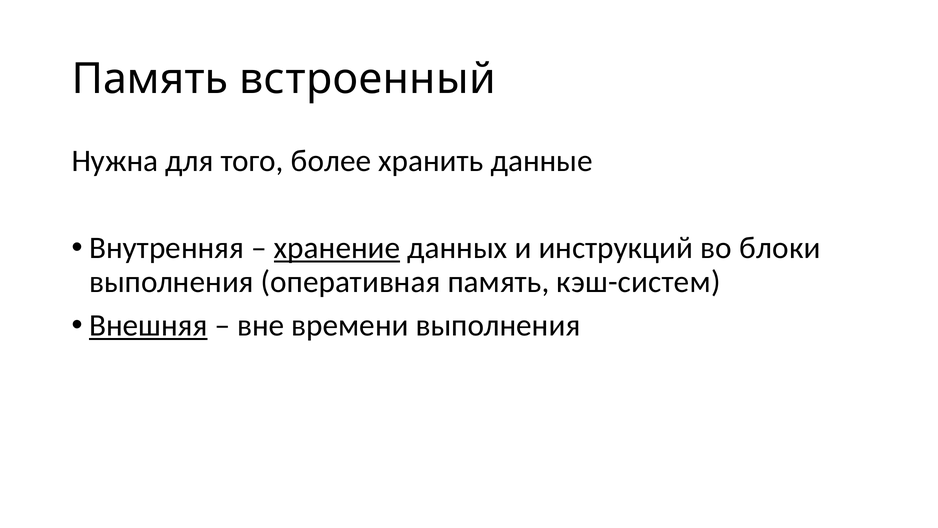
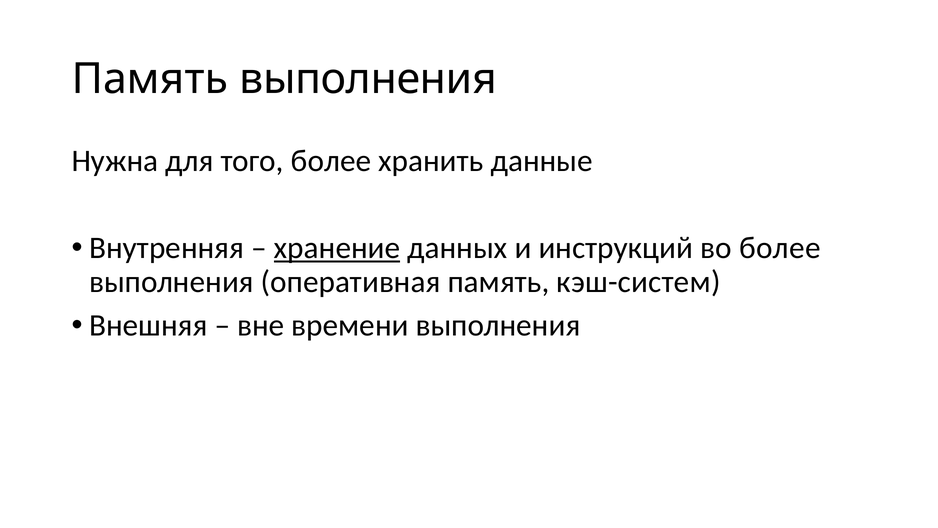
Память встроенный: встроенный -> выполнения (368, 79)
во блоки: блоки -> более (780, 248)
Внешняя underline: present -> none (148, 325)
